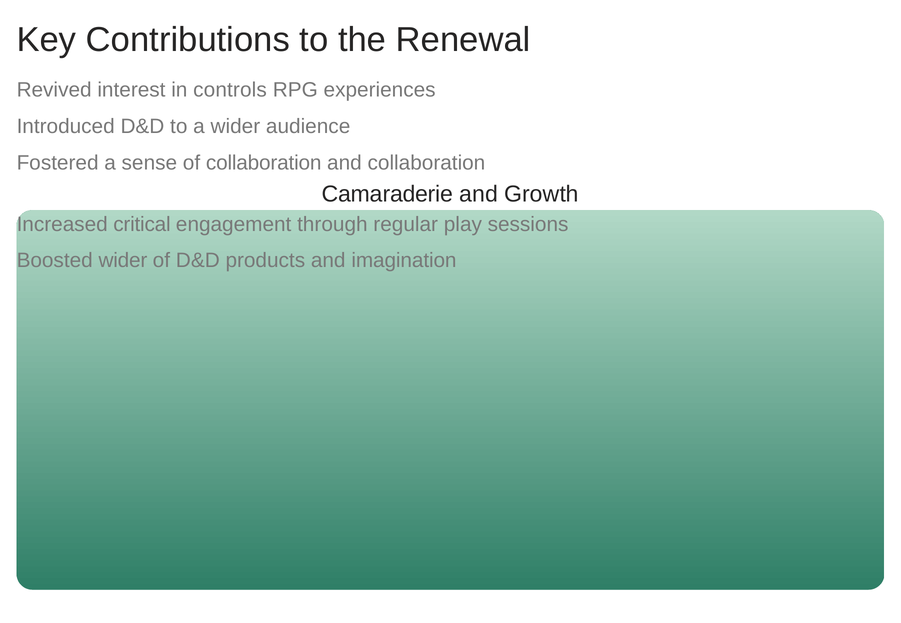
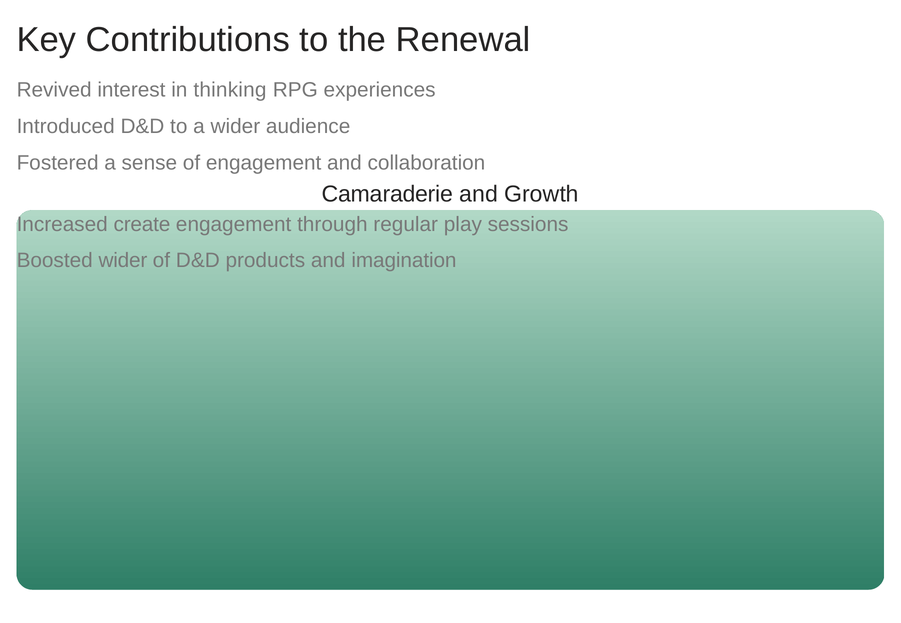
controls: controls -> thinking (230, 90)
of collaboration: collaboration -> engagement (264, 163)
critical: critical -> create (142, 224)
